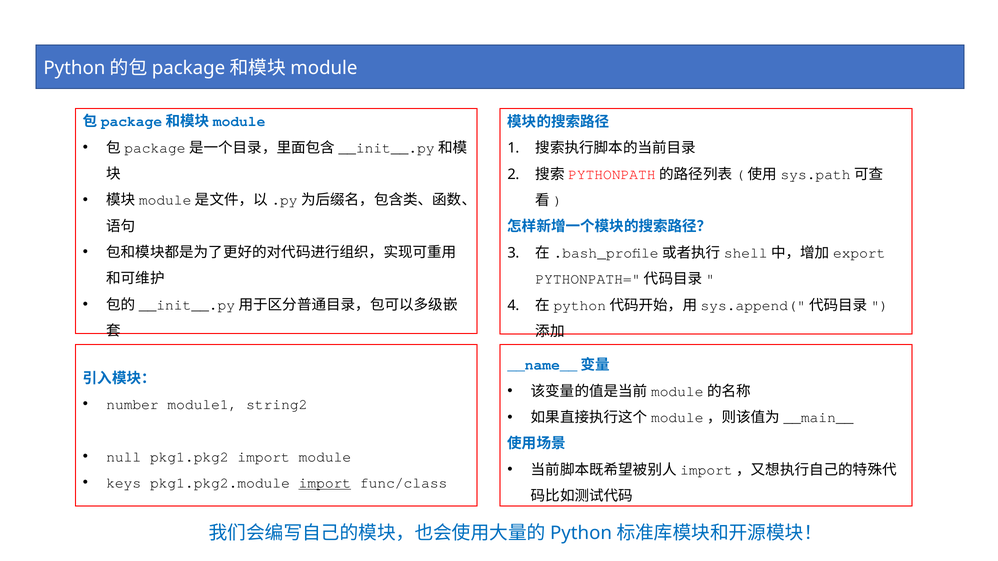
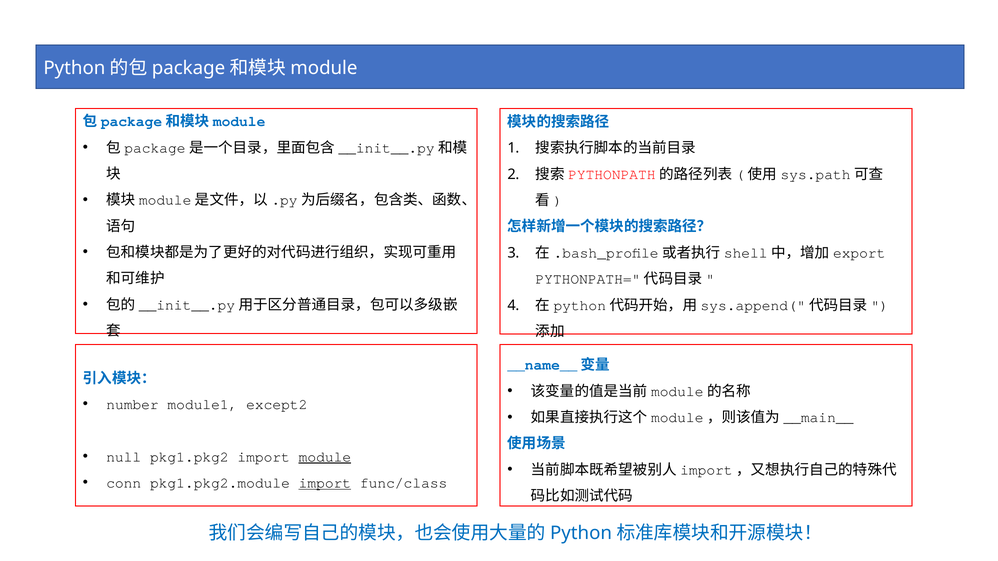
string2: string2 -> except2 (277, 405)
module underline: none -> present (325, 457)
keys: keys -> conn (124, 483)
